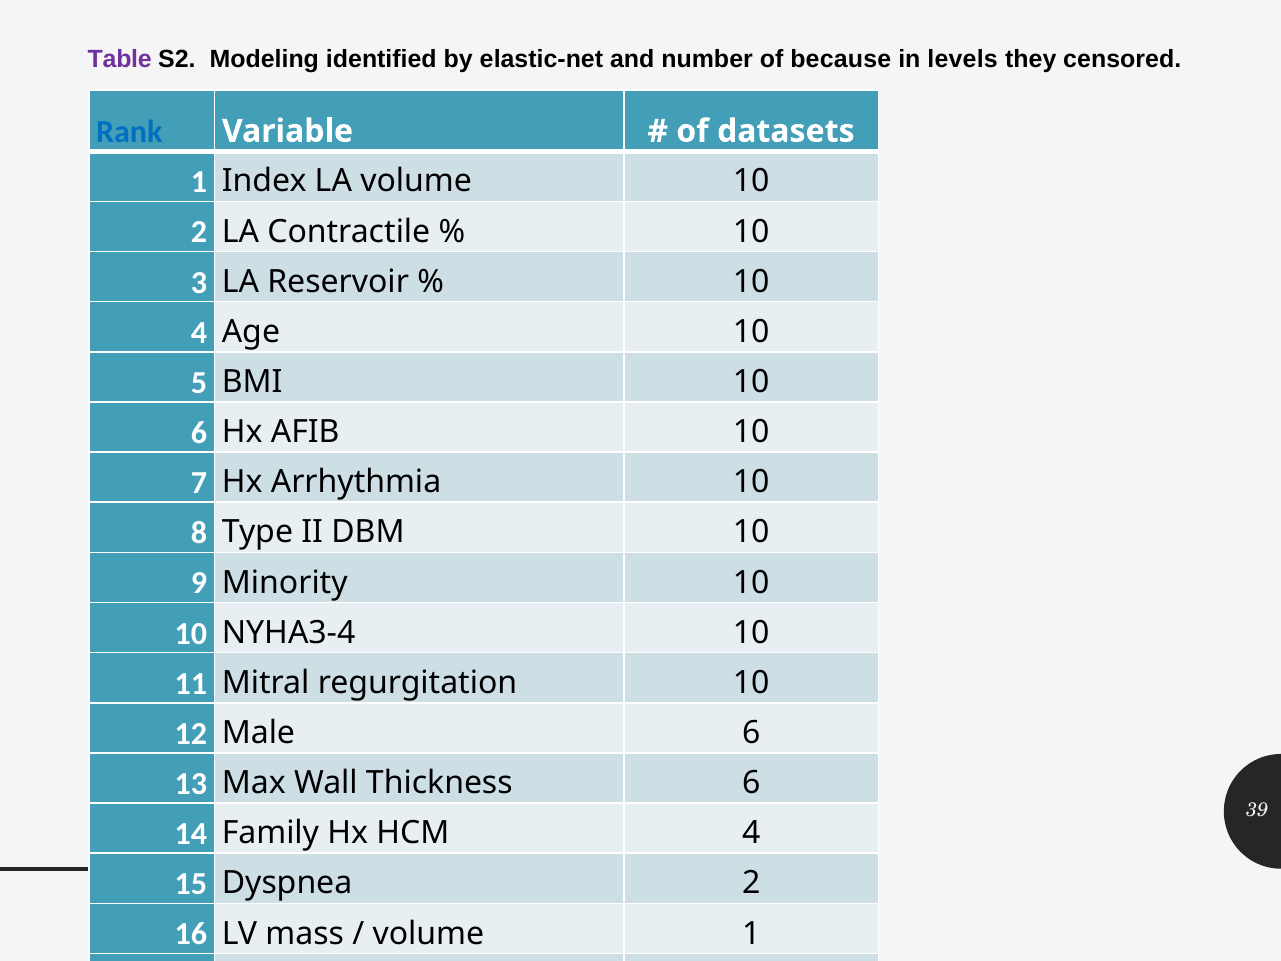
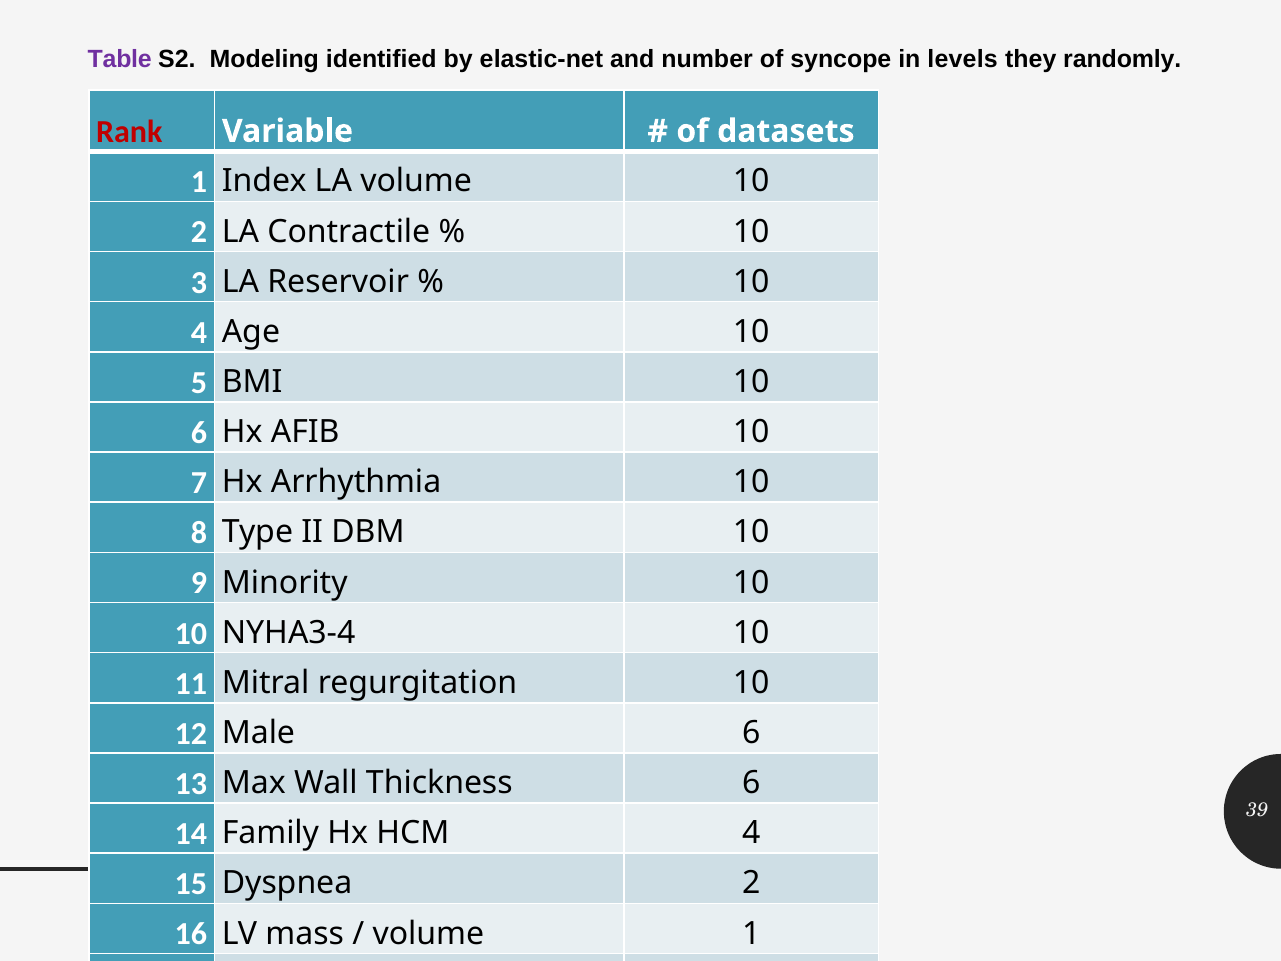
because: because -> syncope (841, 59)
censored: censored -> randomly (1122, 59)
Rank colour: blue -> red (129, 132)
